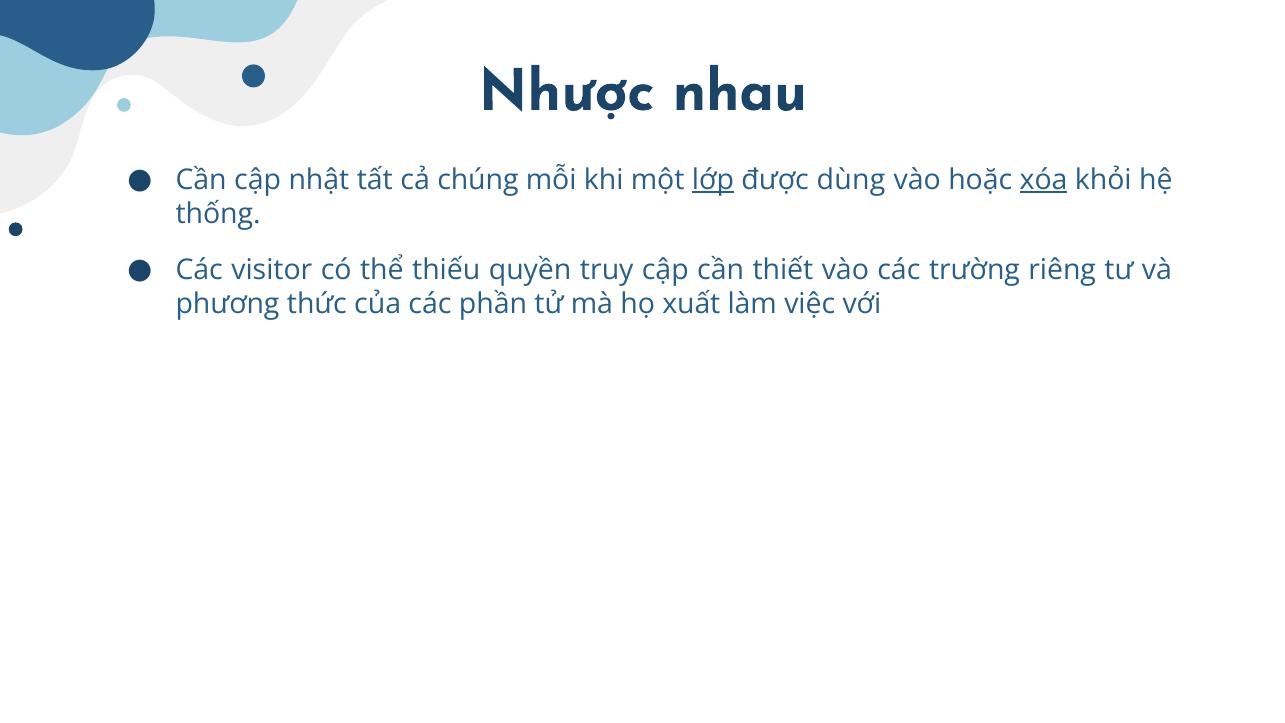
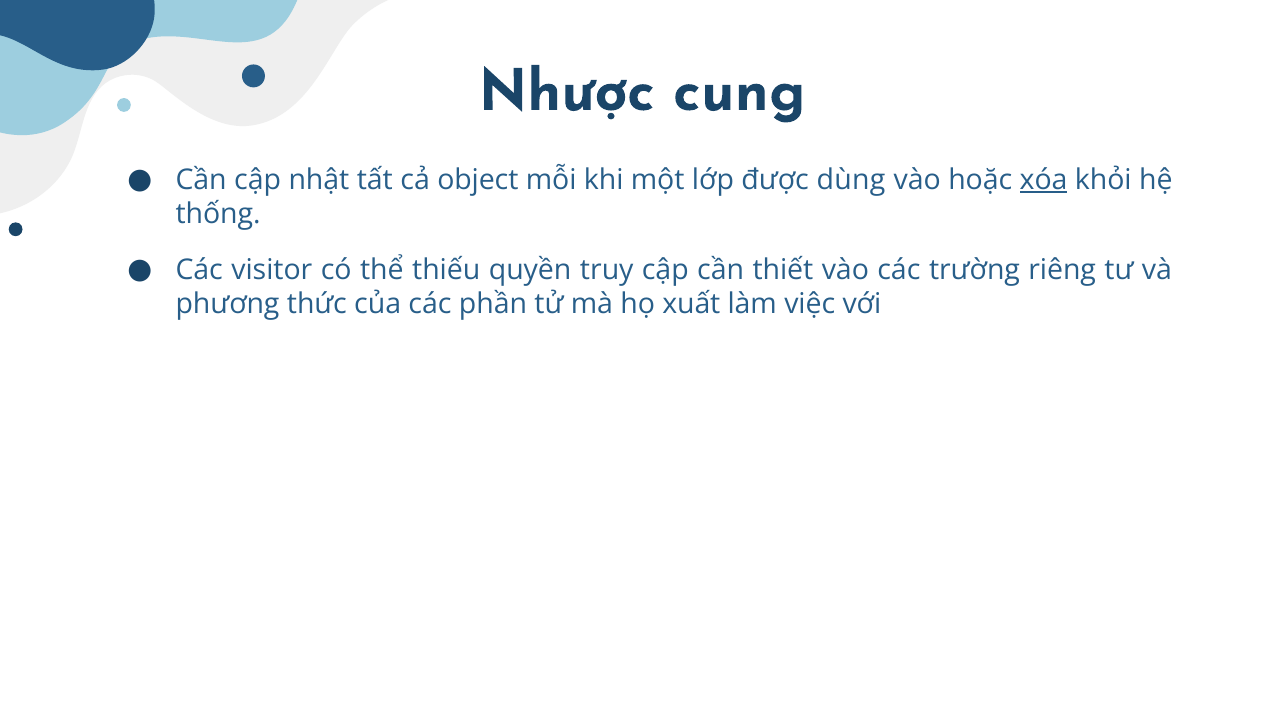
nhau: nhau -> cung (739, 91)
chúng: chúng -> object (478, 180)
lớp underline: present -> none (713, 180)
